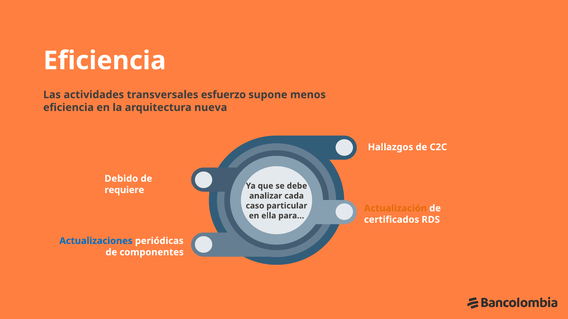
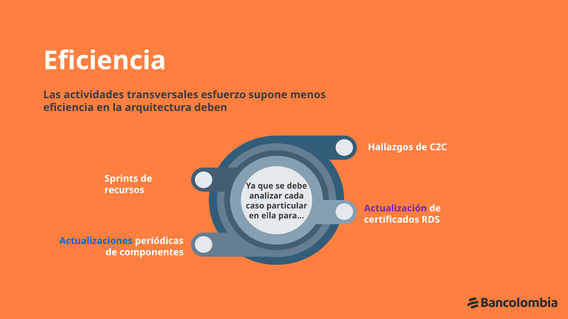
nueva: nueva -> deben (211, 108)
Debido: Debido -> Sprints (121, 179)
requiere: requiere -> recursos (124, 190)
Actualización colour: orange -> purple (395, 209)
